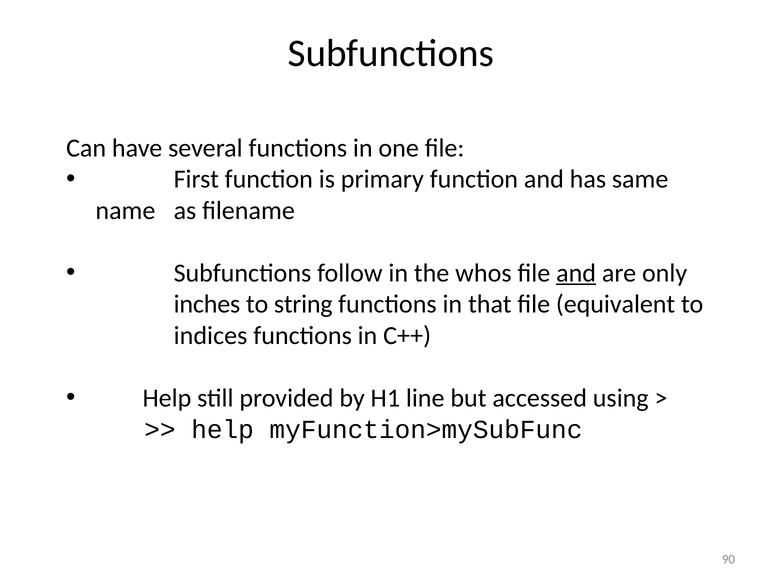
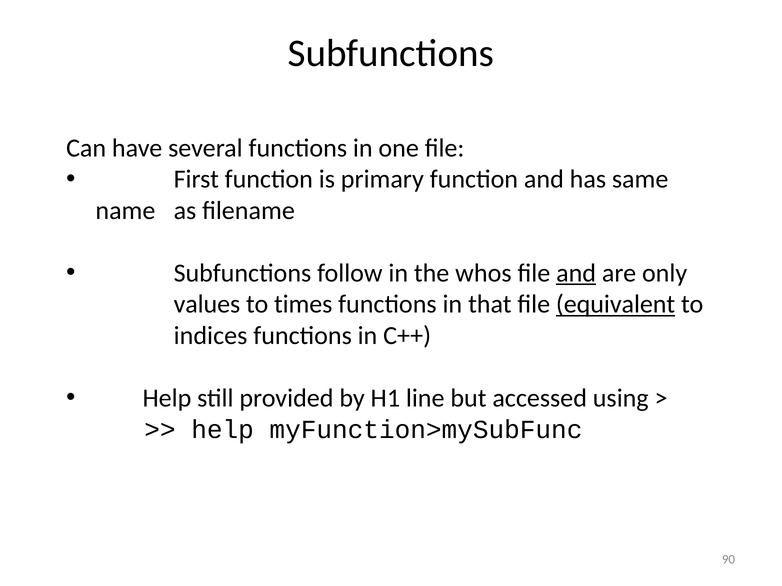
inches: inches -> values (207, 305)
string: string -> times (303, 305)
equivalent underline: none -> present (616, 305)
